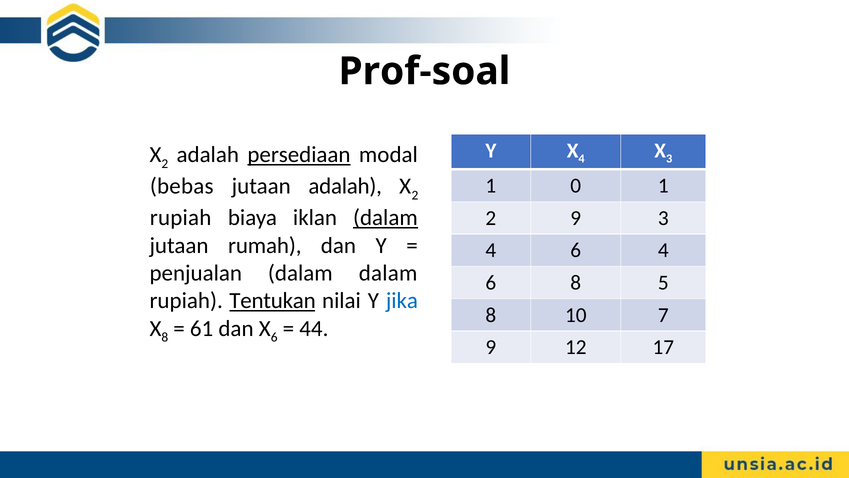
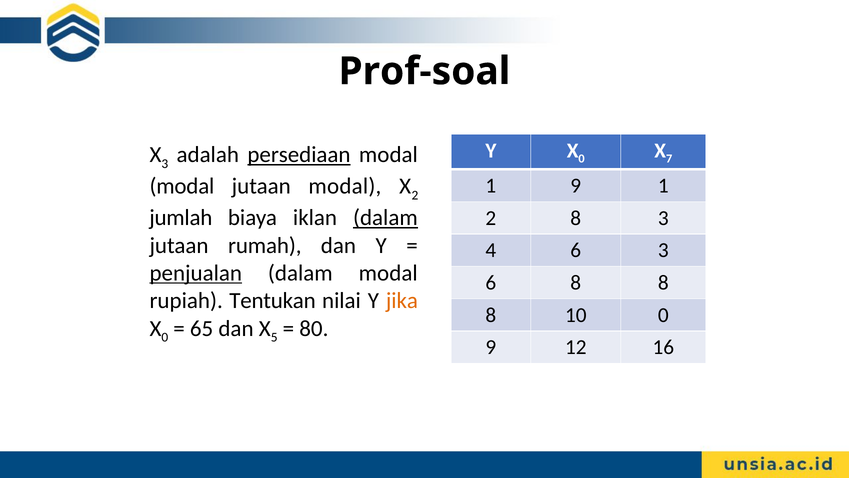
4: 4 -> 0 (582, 159)
3: 3 -> 7 (669, 159)
2: 2 -> 3 (165, 164)
bebas: bebas -> modal (182, 186)
jutaan adalah: adalah -> modal (345, 186)
1 0: 0 -> 9 (576, 186)
rupiah: rupiah -> jumlah (181, 218)
2 9: 9 -> 8 (576, 218)
6 4: 4 -> 3 (663, 250)
penjualan underline: none -> present (196, 273)
dalam dalam: dalam -> modal (388, 273)
6 8 5: 5 -> 8 (663, 282)
Tentukan underline: present -> none (273, 300)
jika colour: blue -> orange (402, 300)
10 7: 7 -> 0 (663, 315)
8: 8 -> 0 (165, 337)
61: 61 -> 65 (202, 328)
6: 6 -> 5 (274, 337)
44: 44 -> 80 (314, 328)
17: 17 -> 16 (663, 347)
